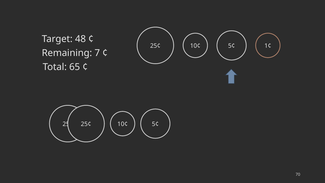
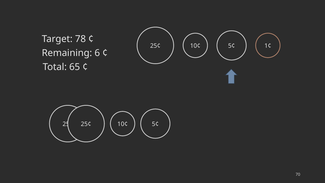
48: 48 -> 78 (80, 39)
7: 7 -> 6 (97, 53)
